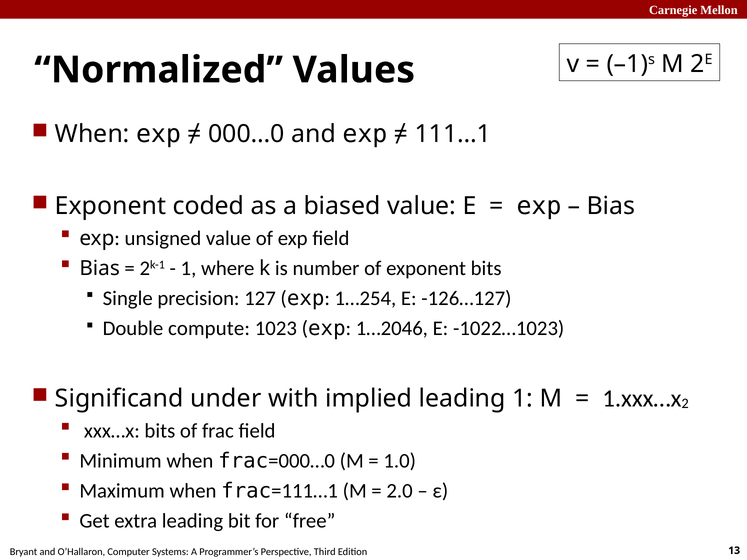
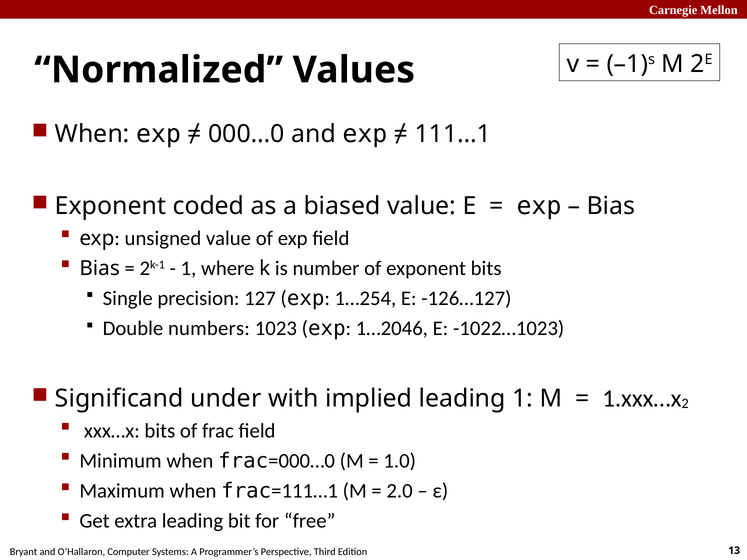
compute: compute -> numbers (209, 329)
